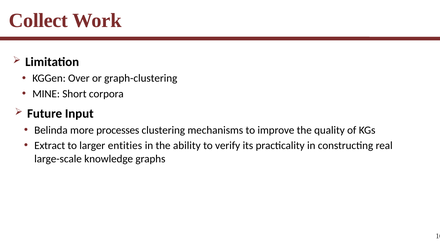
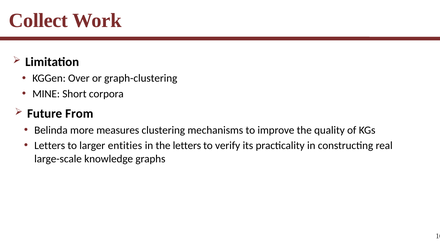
Input: Input -> From (79, 114)
processes: processes -> measures (118, 130)
Extract: Extract -> Letters (50, 146)
the ability: ability -> letters (187, 146)
